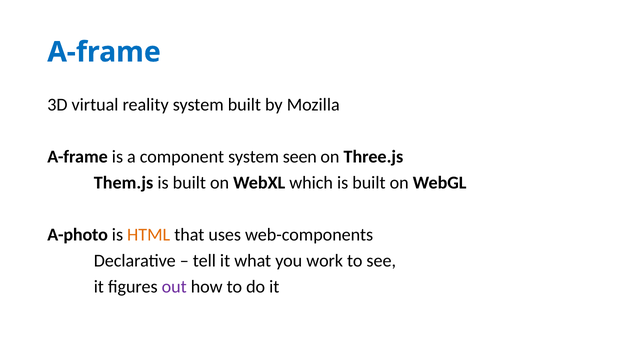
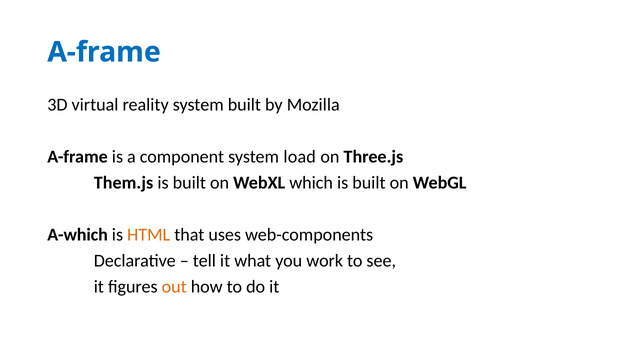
seen: seen -> load (300, 157)
A-photo: A-photo -> A-which (78, 235)
out colour: purple -> orange (174, 286)
